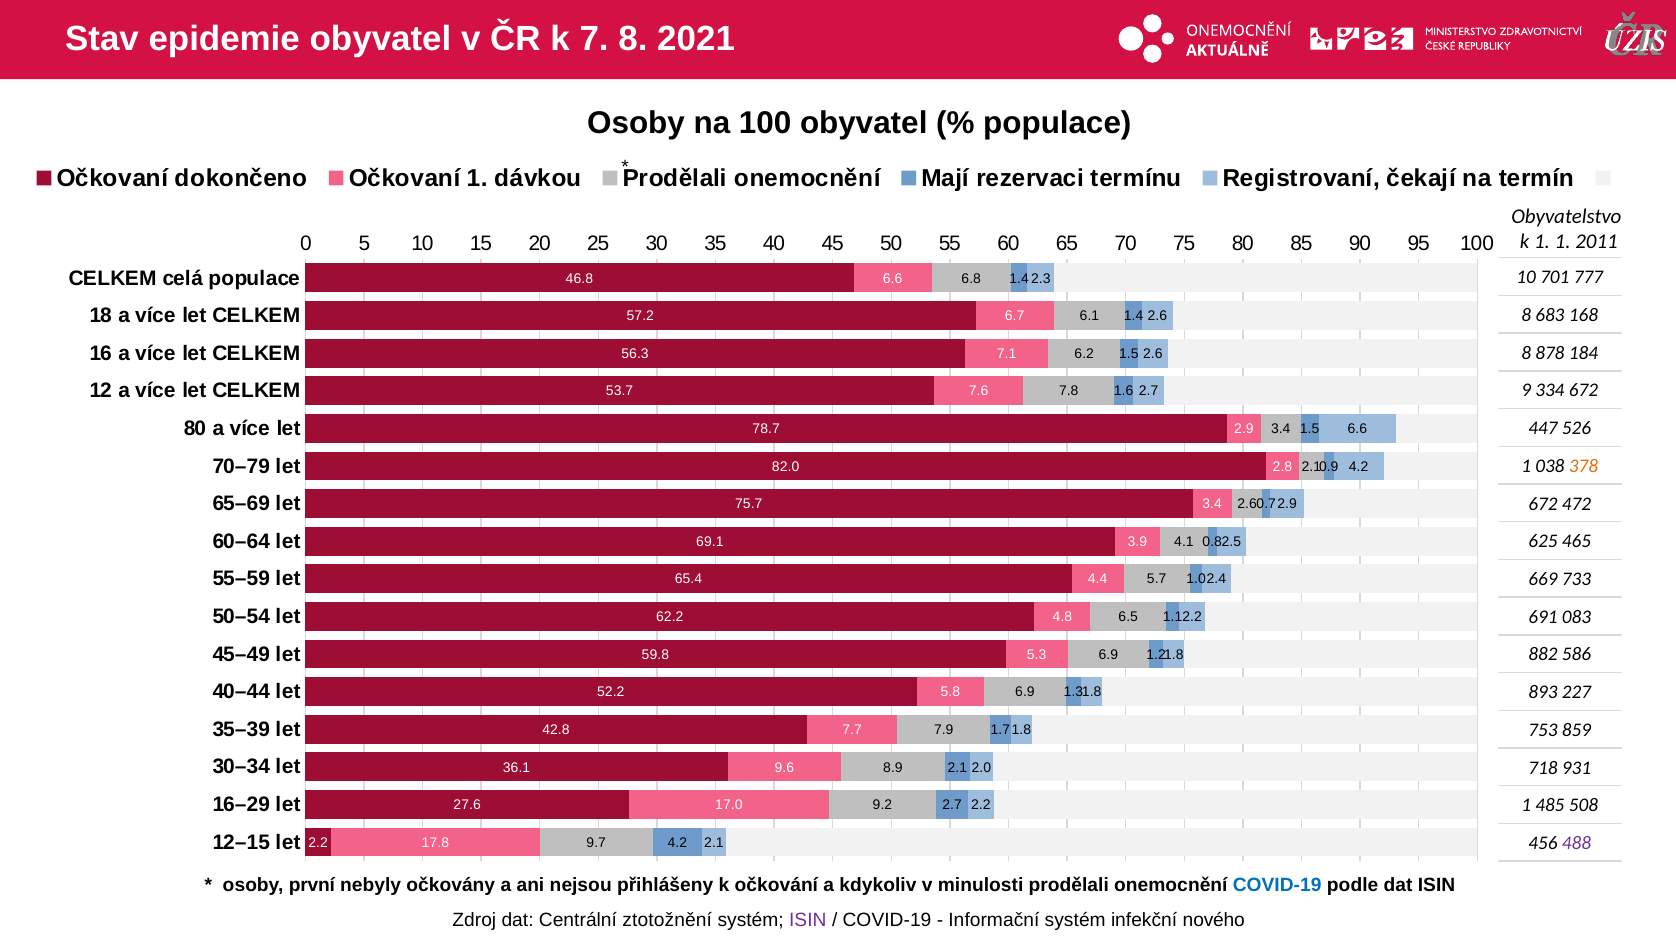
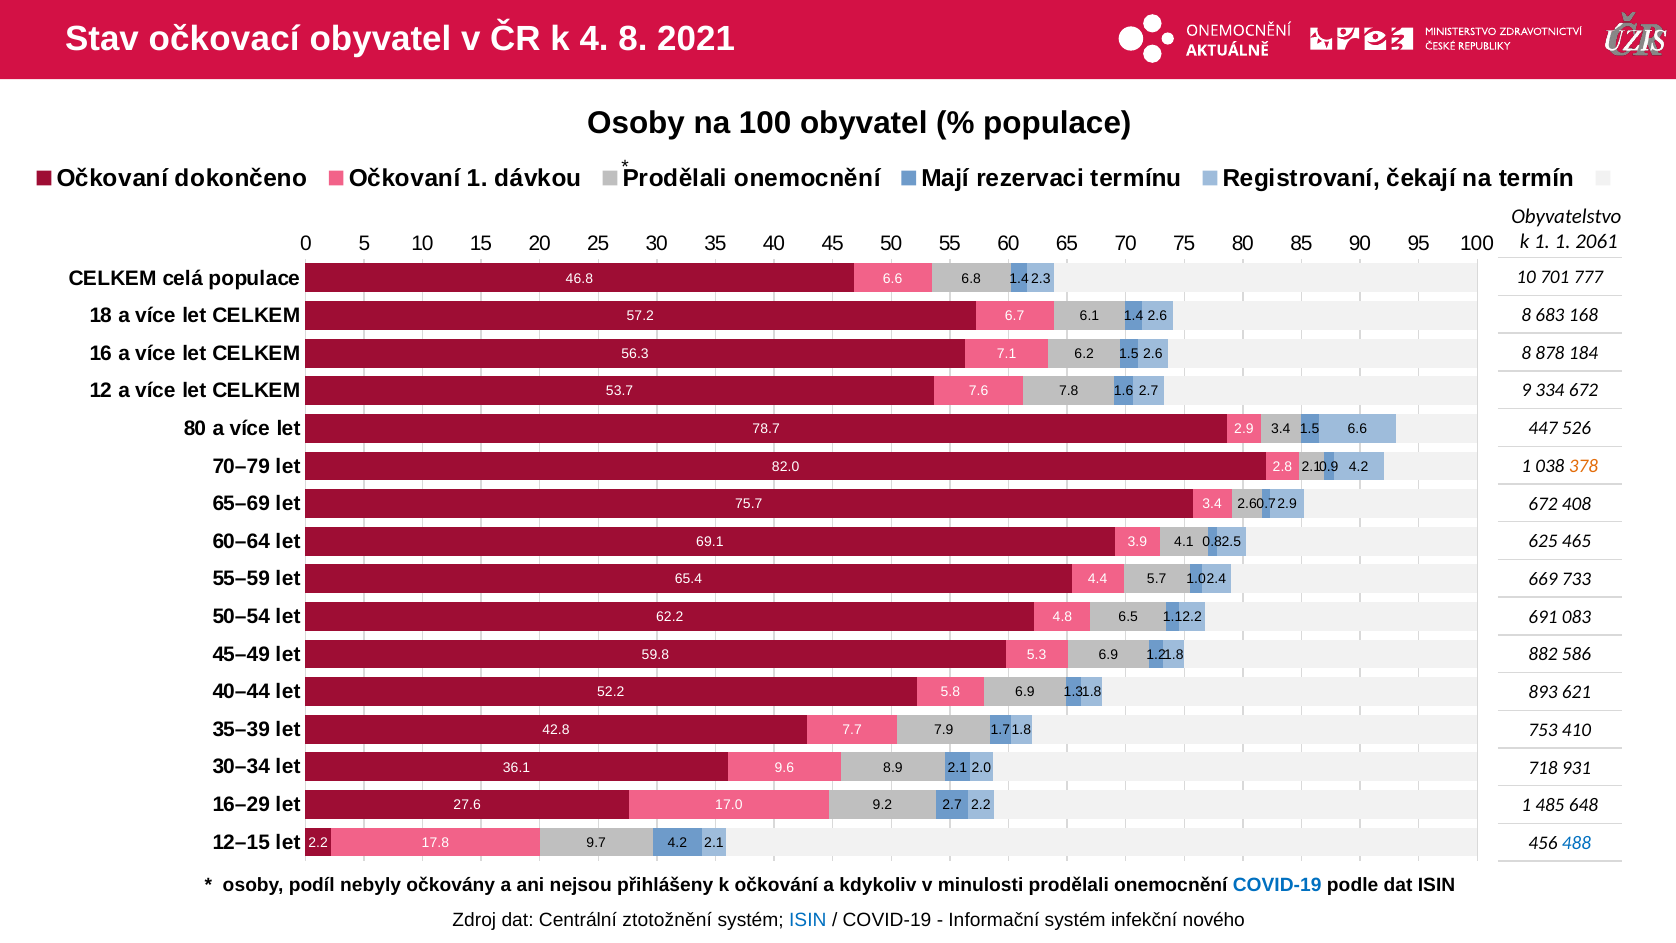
epidemie: epidemie -> očkovací (224, 39)
7: 7 -> 4 (594, 39)
2011: 2011 -> 2061 (1597, 242)
472: 472 -> 408 (1576, 504)
227: 227 -> 621 (1576, 692)
859: 859 -> 410 (1576, 730)
508: 508 -> 648 (1584, 805)
488 colour: purple -> blue (1576, 843)
první: první -> podíl (312, 884)
ISIN colour: purple -> blue (808, 920)
